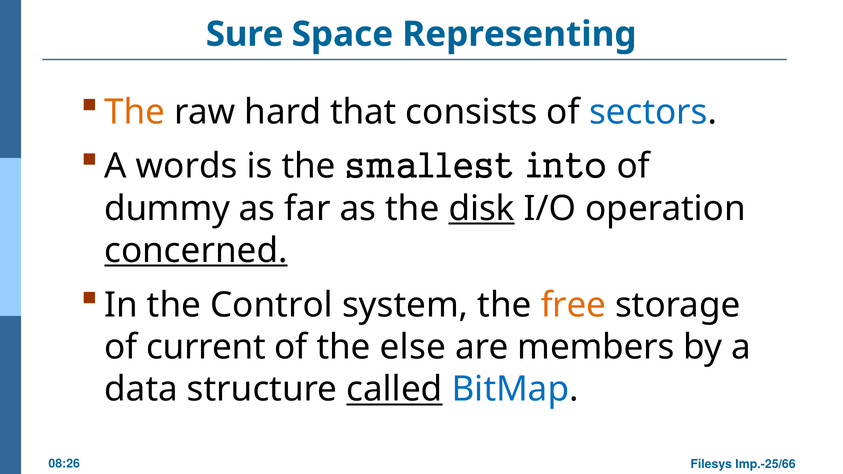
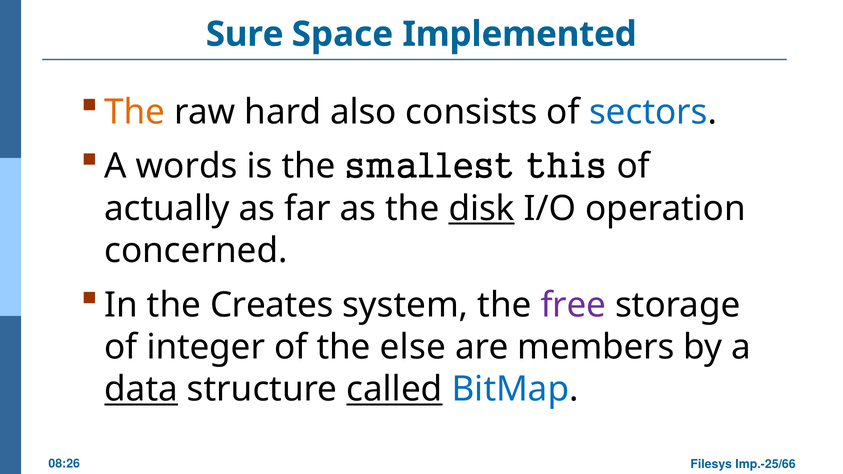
Representing: Representing -> Implemented (520, 34)
that: that -> also (363, 112)
into: into -> this (566, 166)
dummy: dummy -> actually (167, 209)
concerned underline: present -> none (196, 251)
Control: Control -> Creates (272, 305)
free colour: orange -> purple (573, 305)
current: current -> integer (206, 347)
data underline: none -> present (141, 389)
